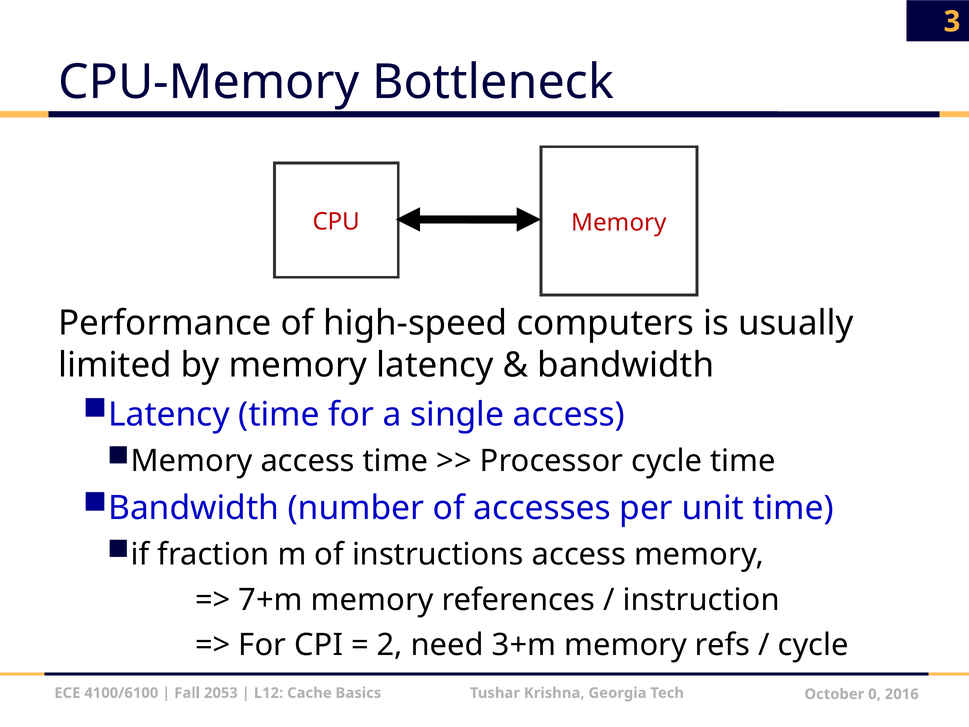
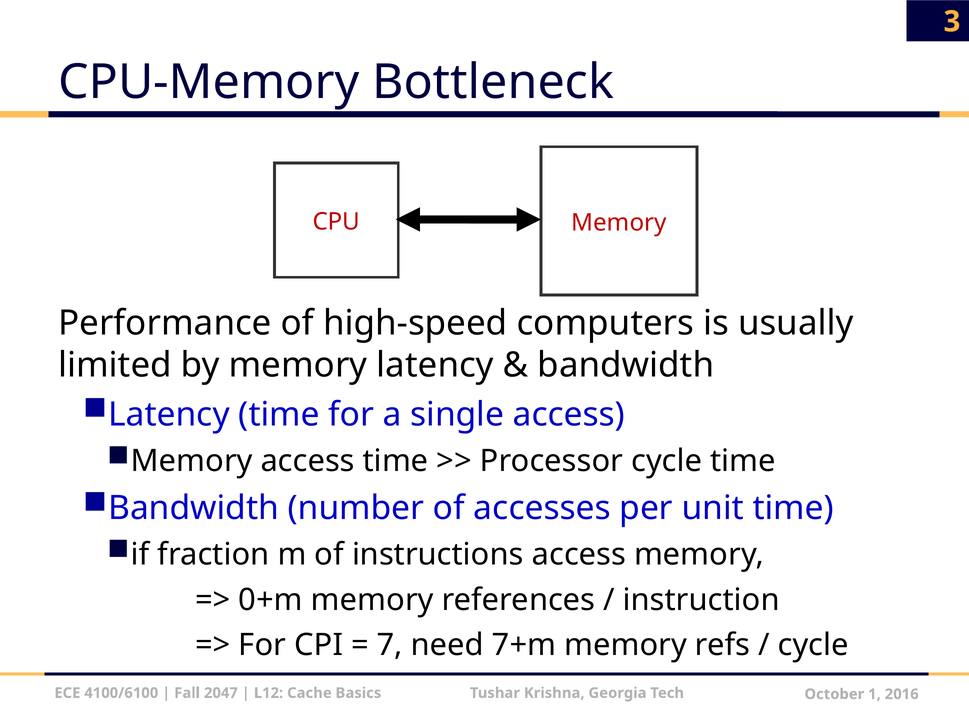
7+m: 7+m -> 0+m (271, 600)
2: 2 -> 7 (390, 645)
3+m: 3+m -> 7+m (524, 645)
2053: 2053 -> 2047 (221, 693)
0: 0 -> 1 (874, 694)
